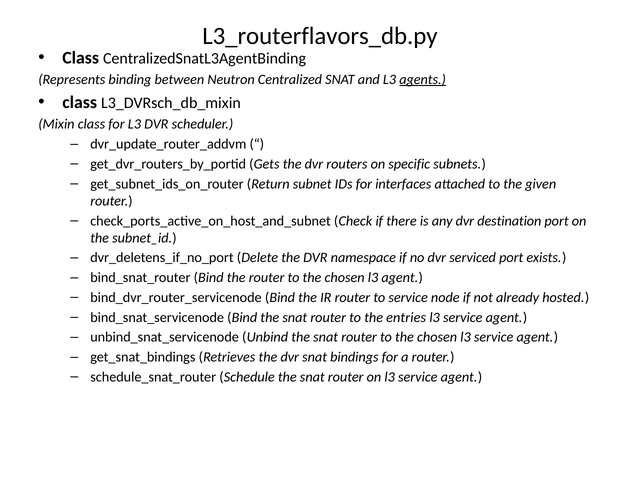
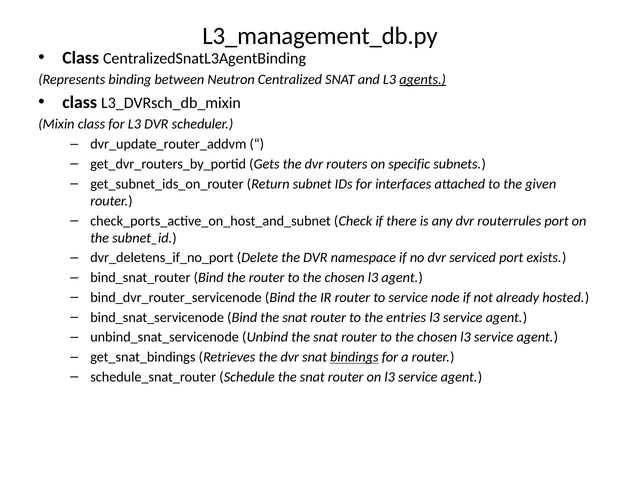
L3_routerflavors_db.py: L3_routerflavors_db.py -> L3_management_db.py (320, 36)
destination: destination -> routerrules (509, 221)
bindings underline: none -> present (354, 357)
